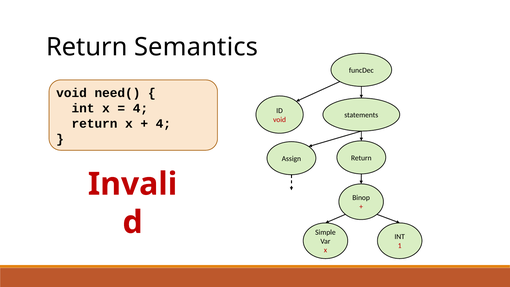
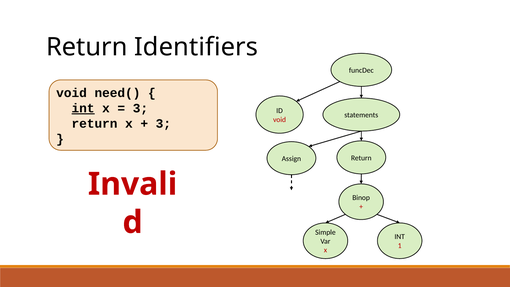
Semantics: Semantics -> Identifiers (196, 47)
int underline: none -> present (83, 108)
4: 4 -> 3 (140, 108)
4: 4 -> 3 (163, 124)
